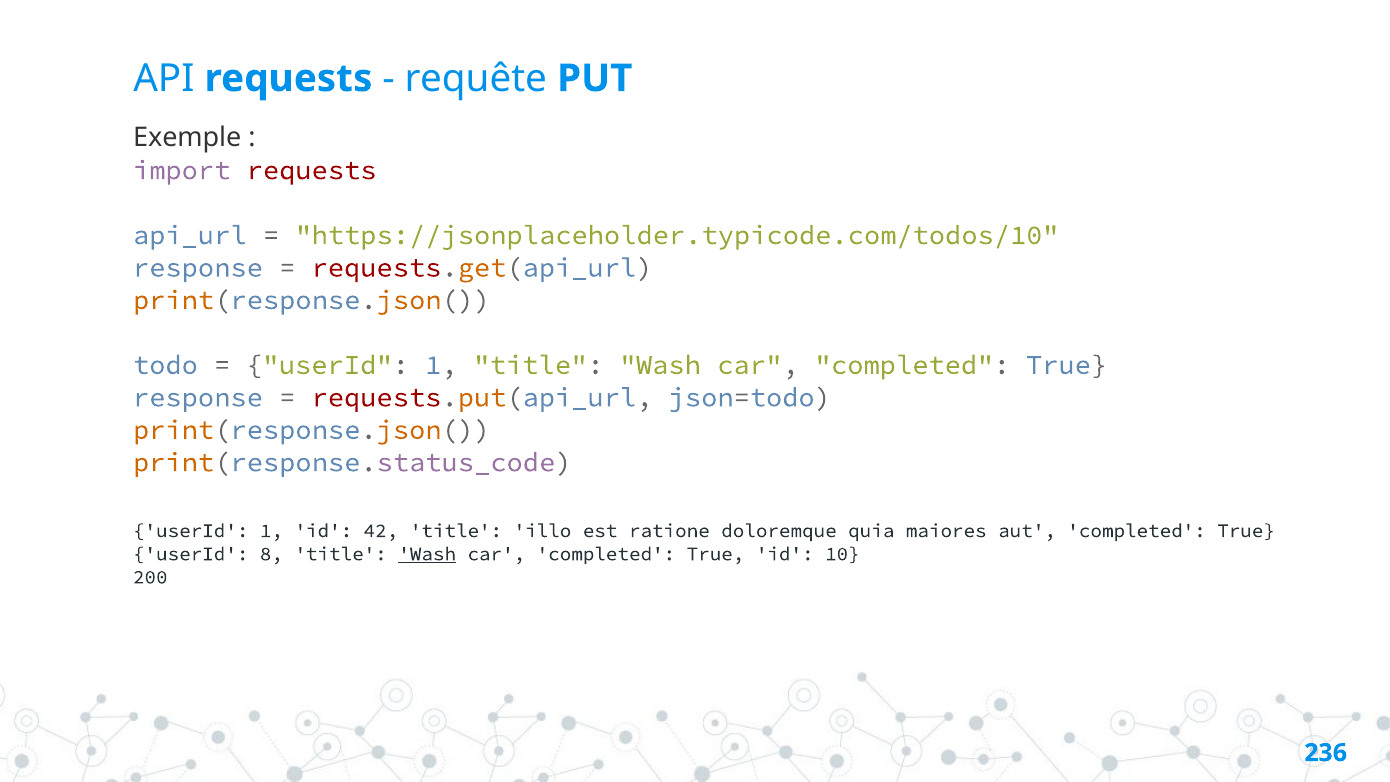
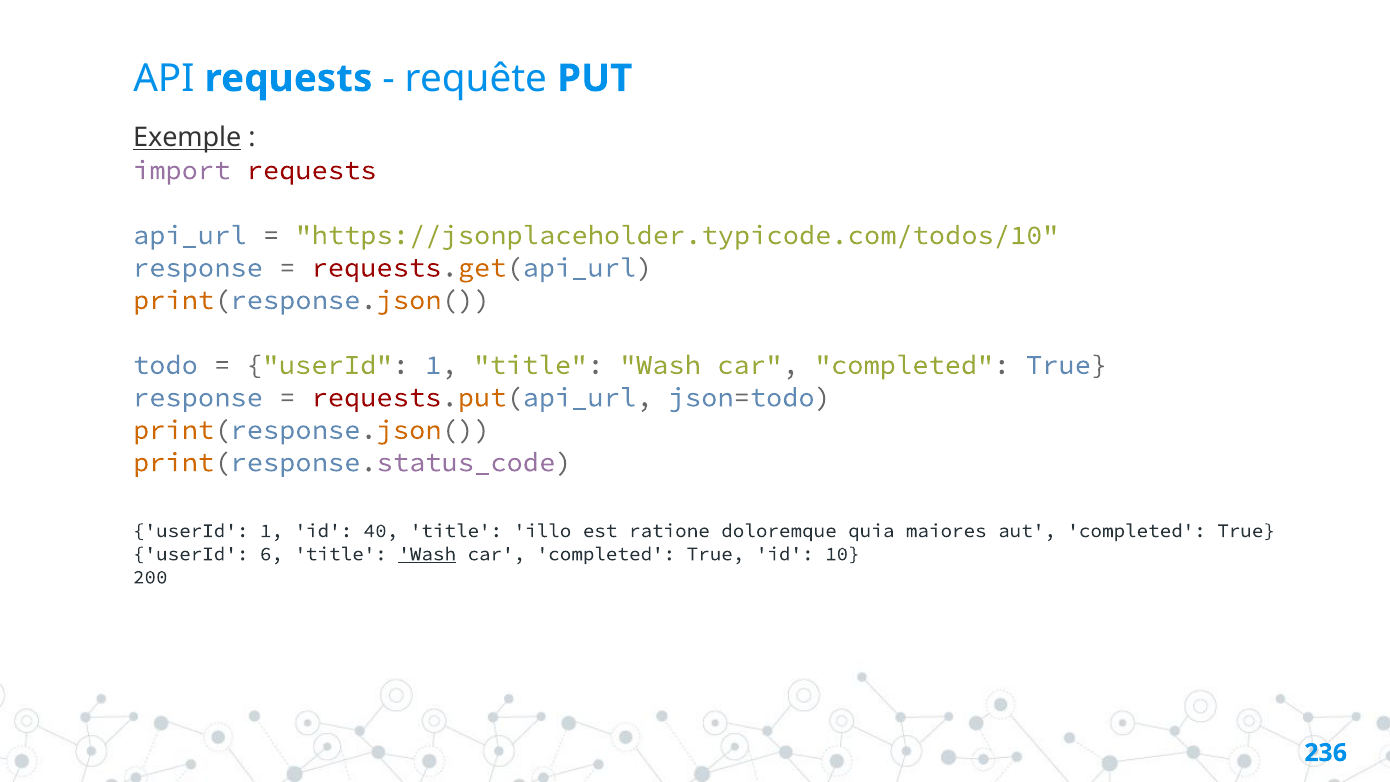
Exemple underline: none -> present (187, 138)
42: 42 -> 40 (381, 531)
8: 8 -> 6 (271, 554)
